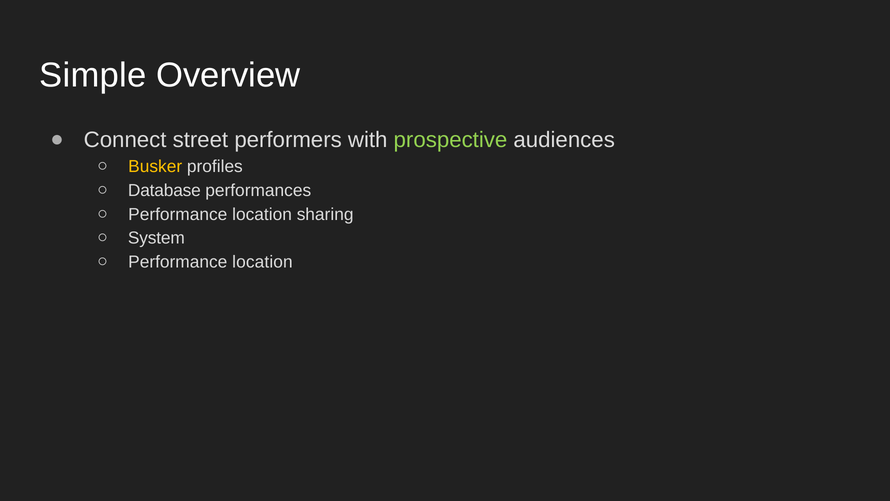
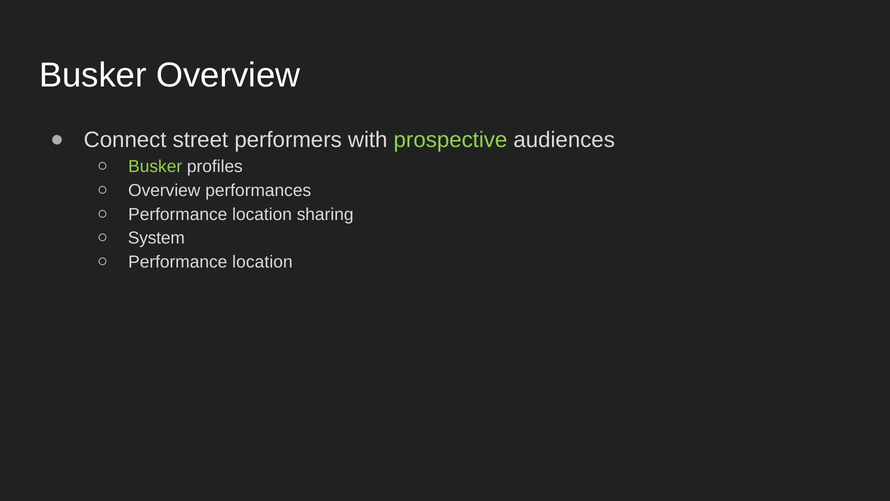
Simple: Simple -> Busker (93, 75)
Busker colour: yellow -> light green (155, 166)
Database: Database -> Overview (164, 190)
